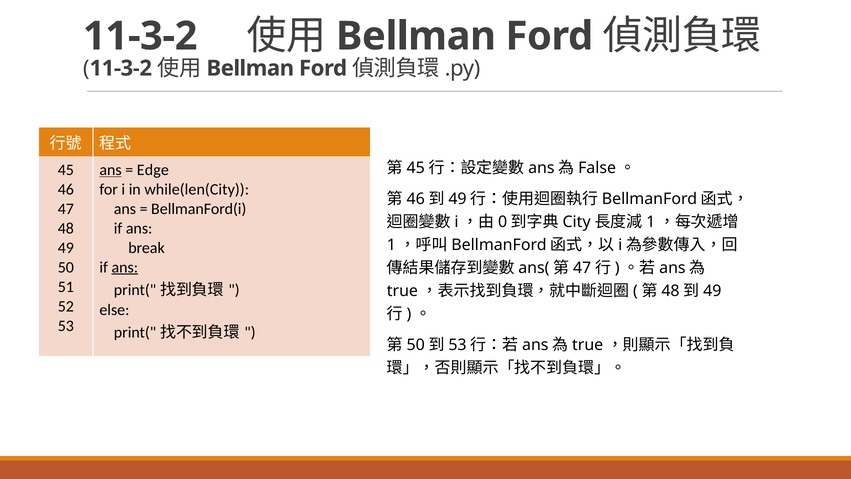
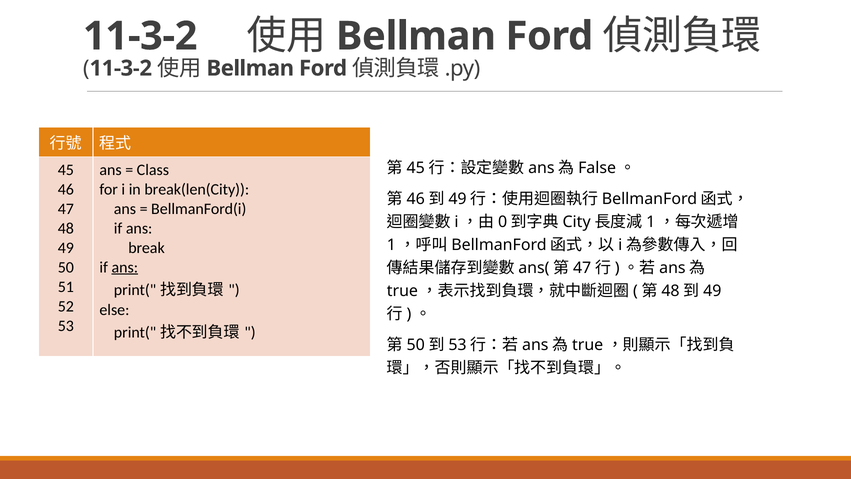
ans underline: present -> none (111, 170)
Edge: Edge -> Class (153, 170)
while(len(City: while(len(City -> break(len(City (197, 189)
